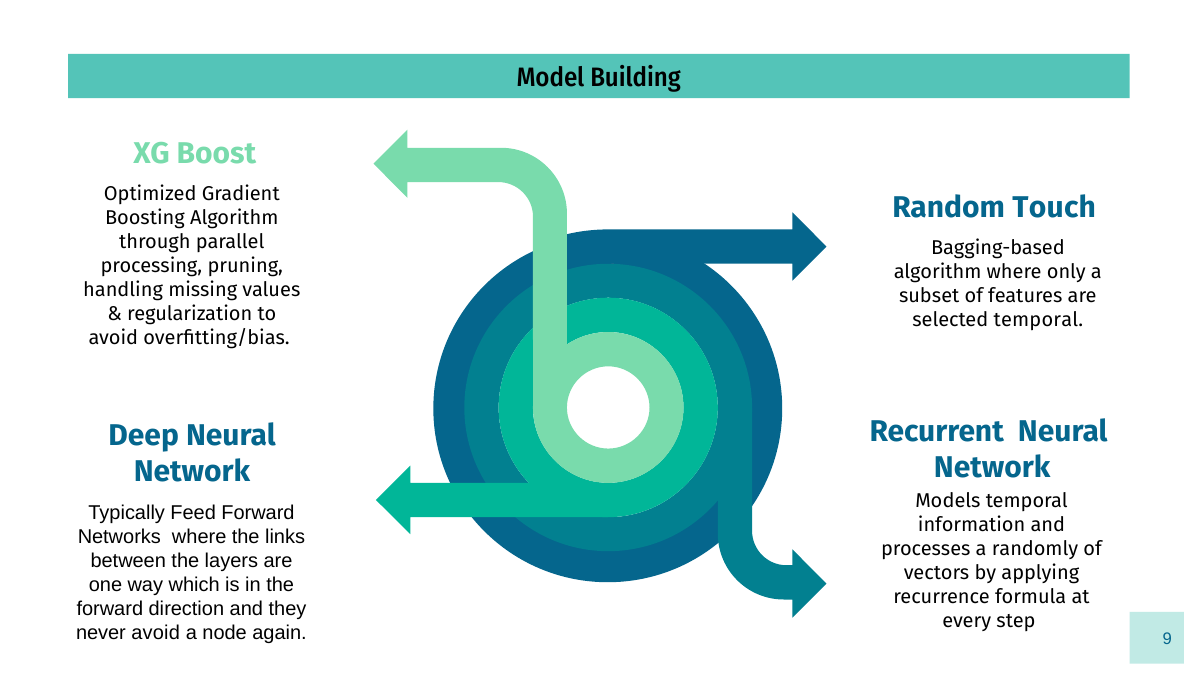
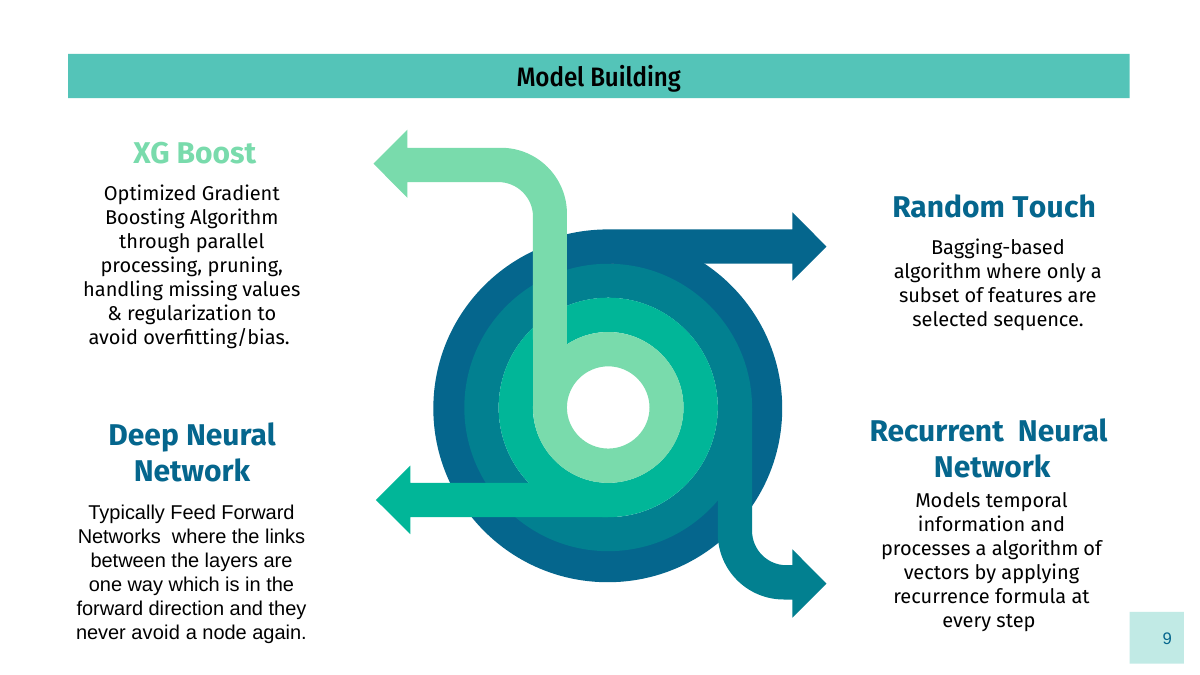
selected temporal: temporal -> sequence (1039, 320)
a randomly: randomly -> algorithm (1035, 548)
